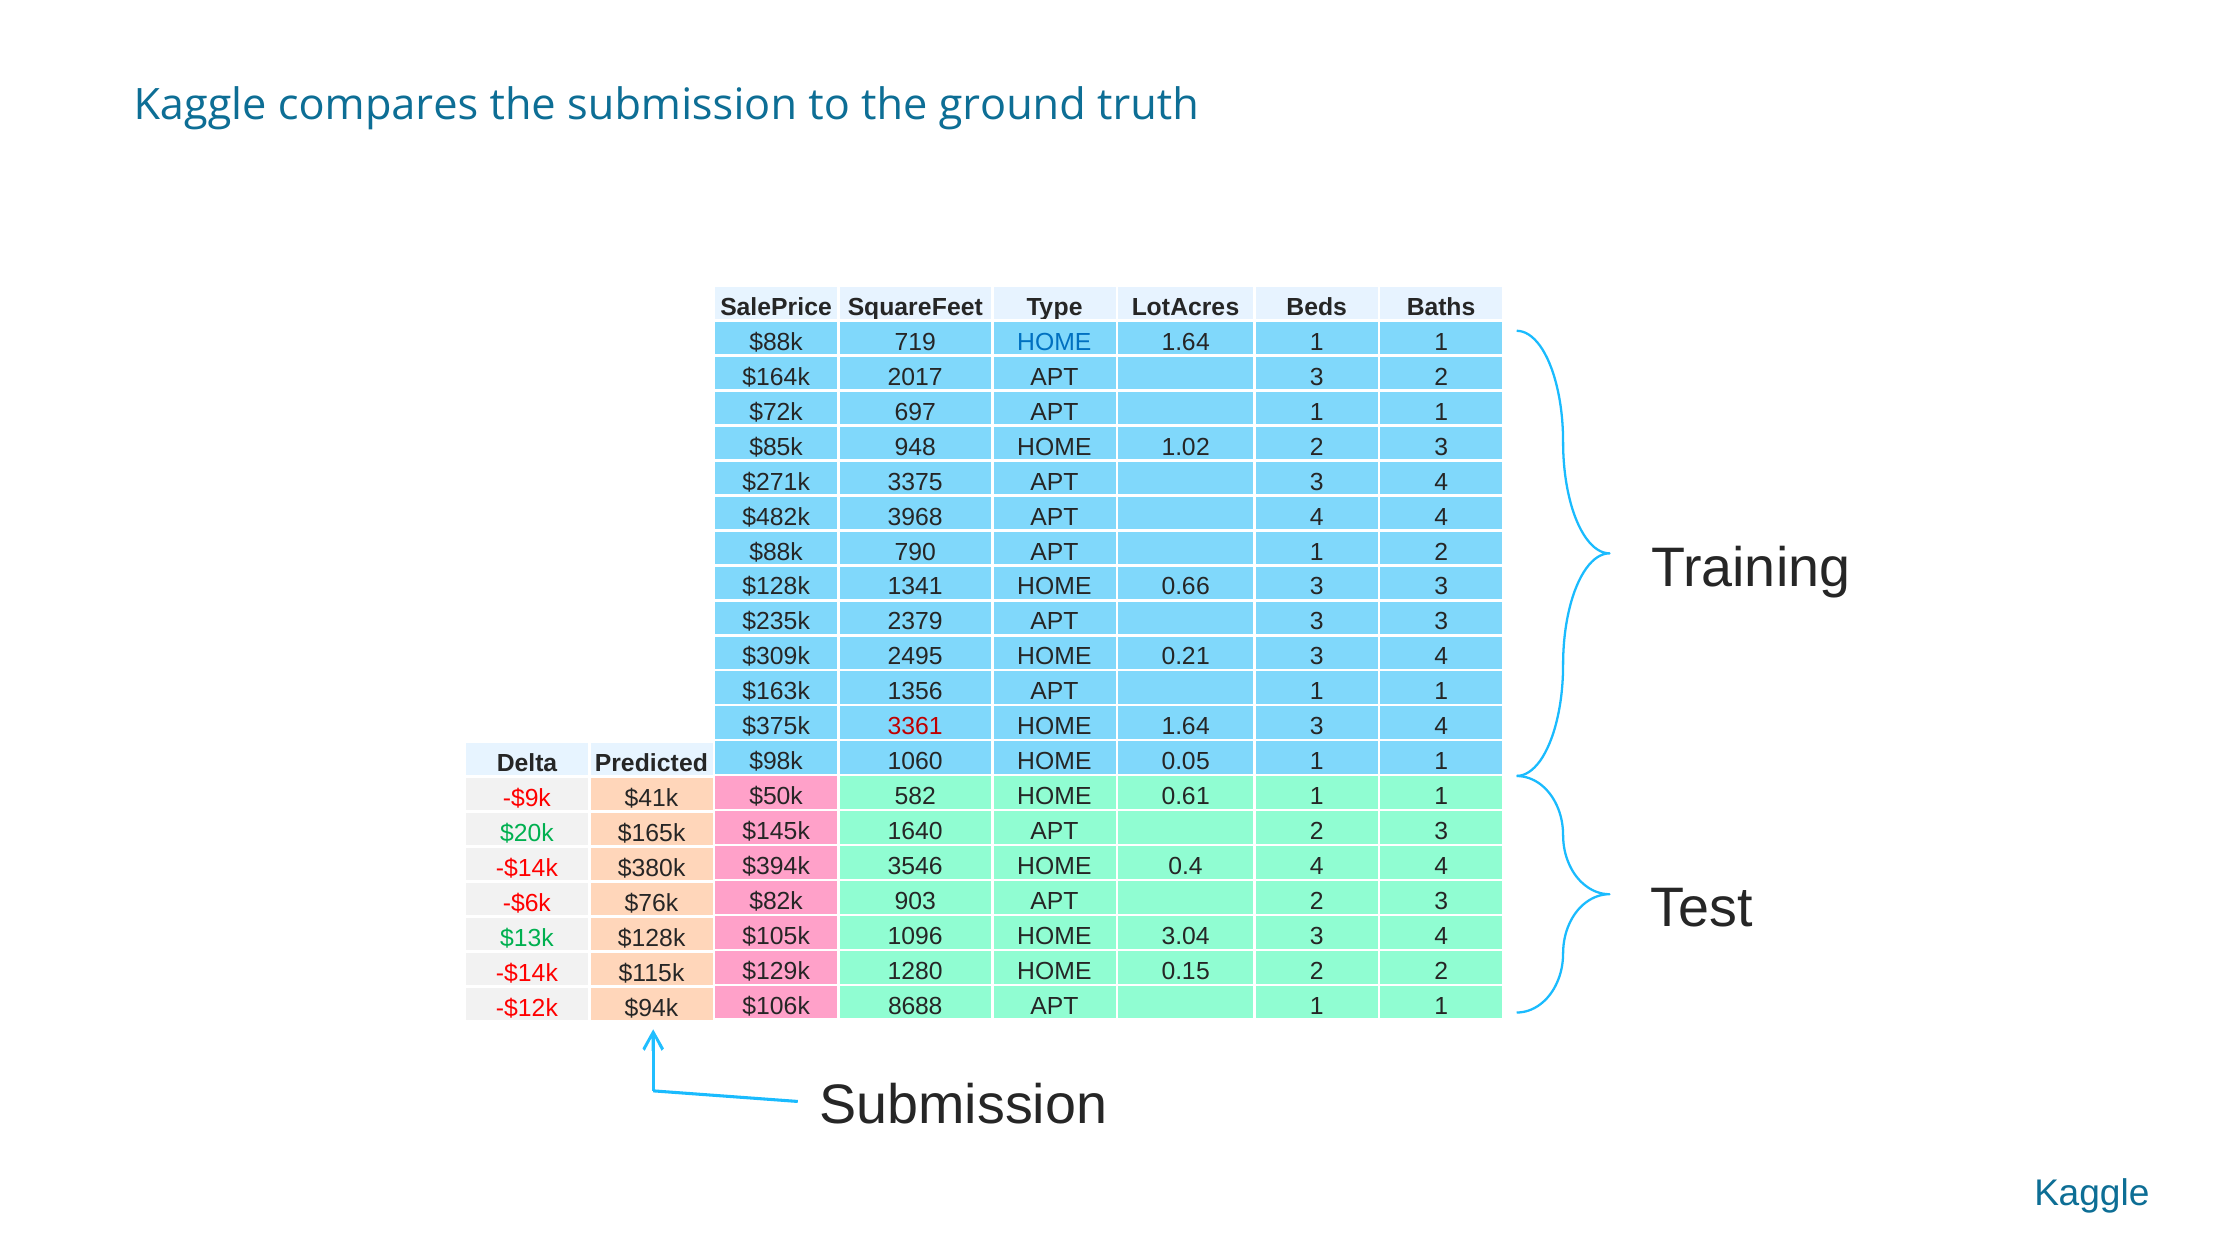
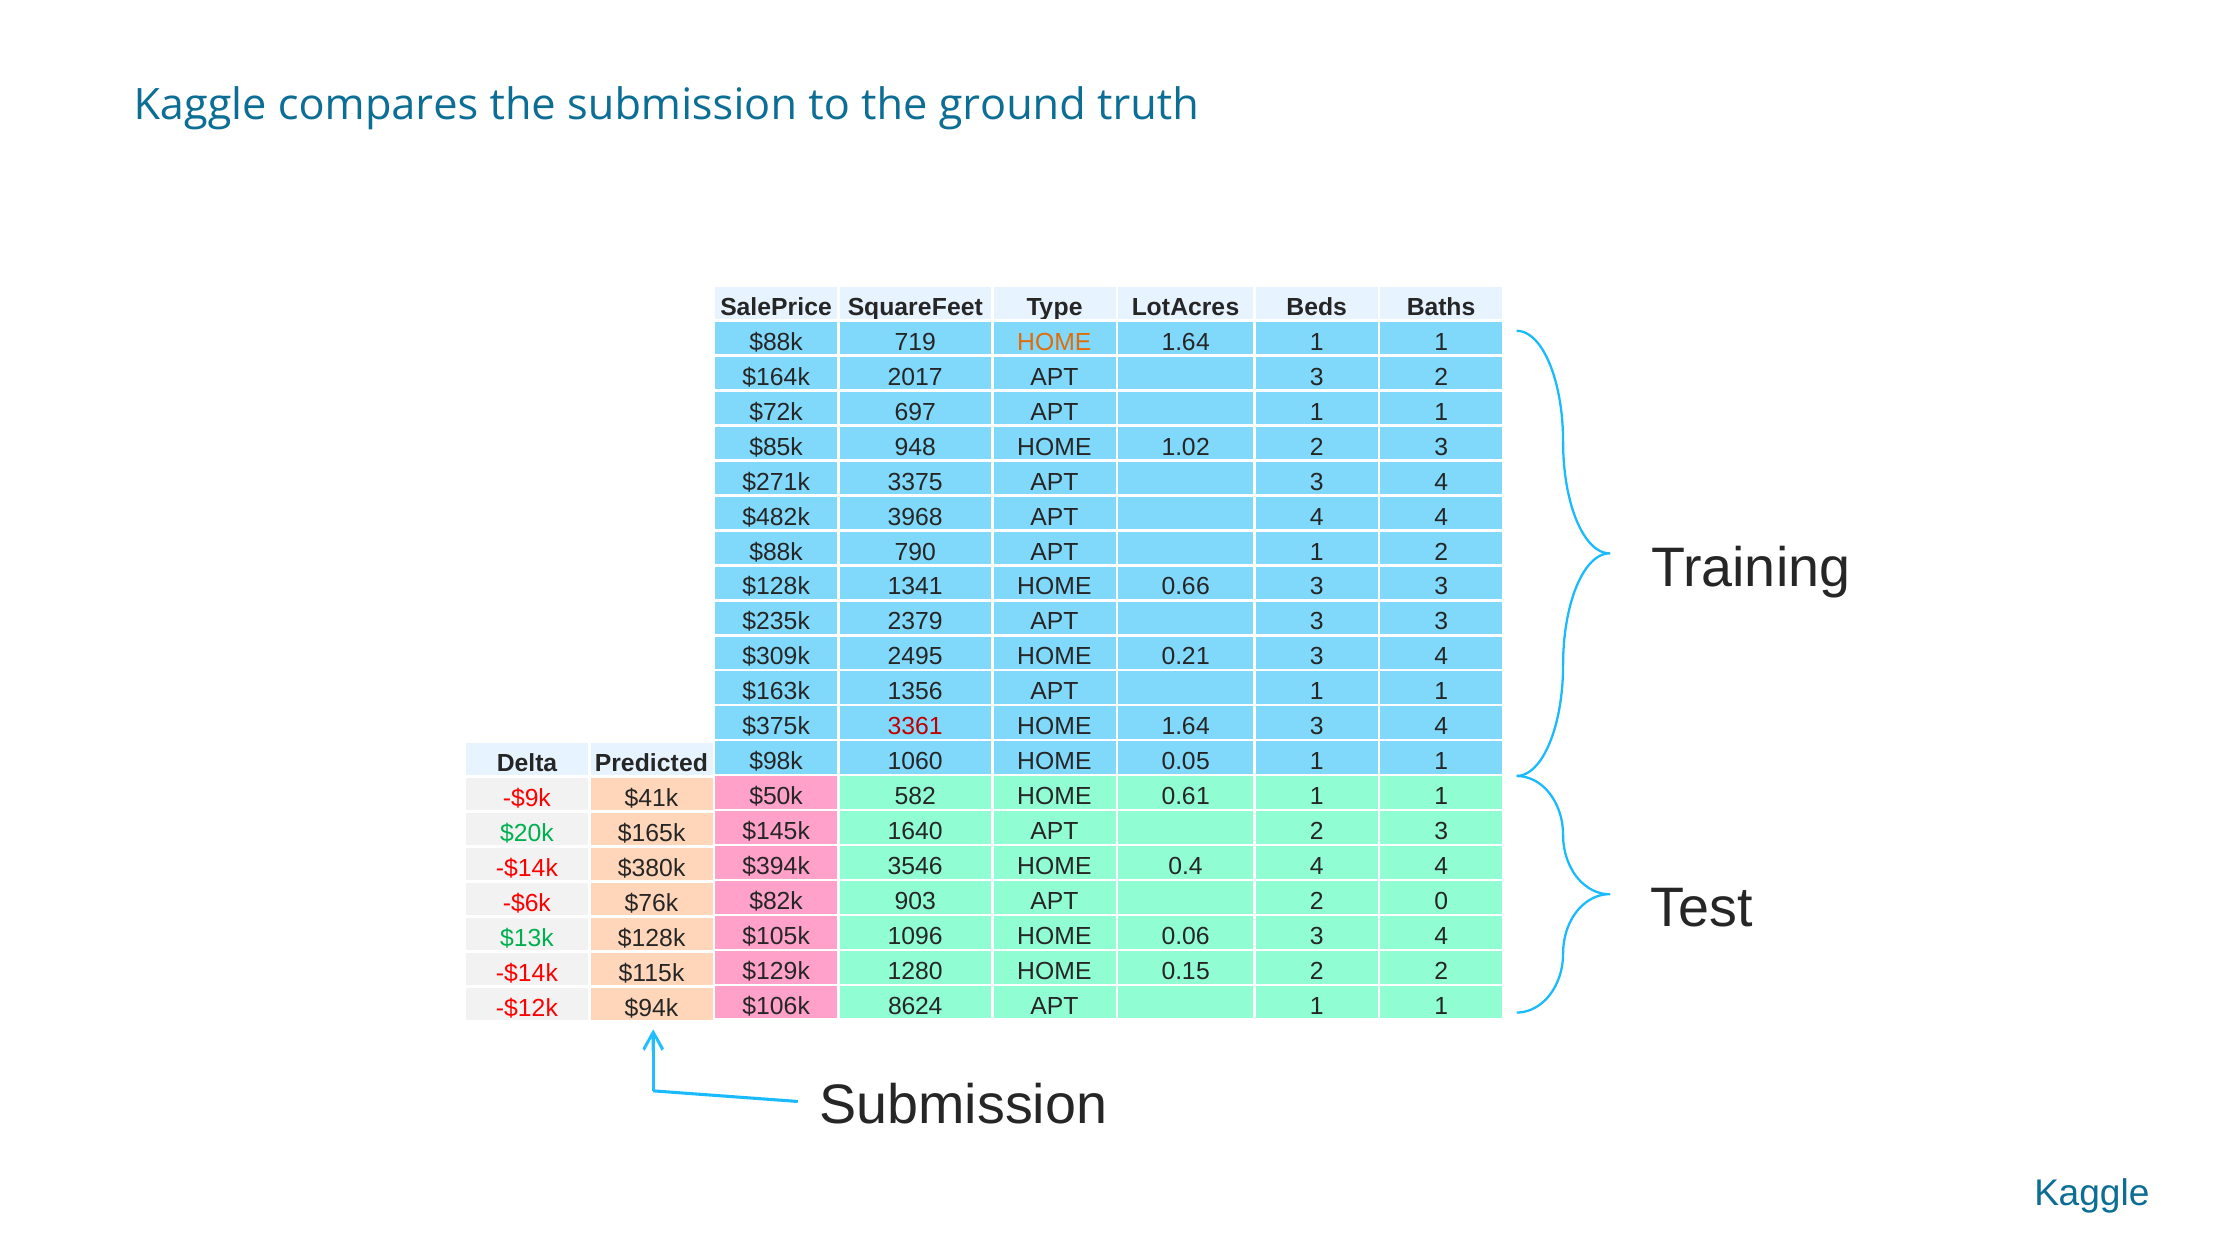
HOME colour: blue -> orange (1054, 342)
903 APT 2 3: 3 -> 0 (1441, 902)
3.04: 3.04 -> 0.06 (1186, 937)
8688: 8688 -> 8624 (915, 1007)
